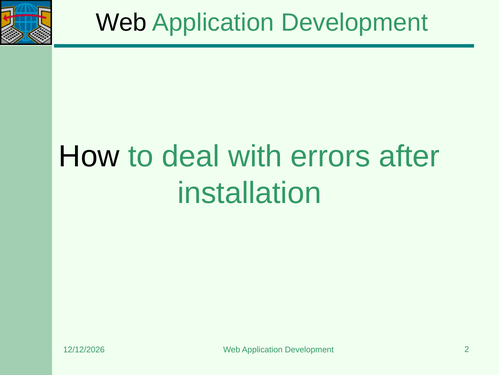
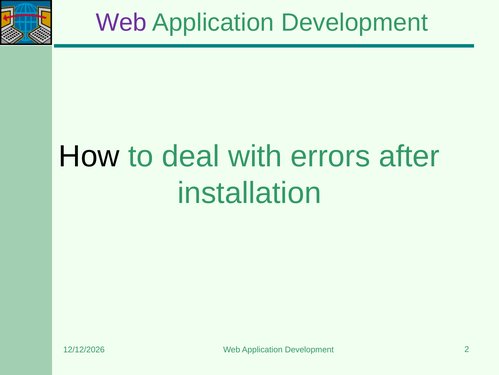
Web colour: black -> purple (121, 23)
